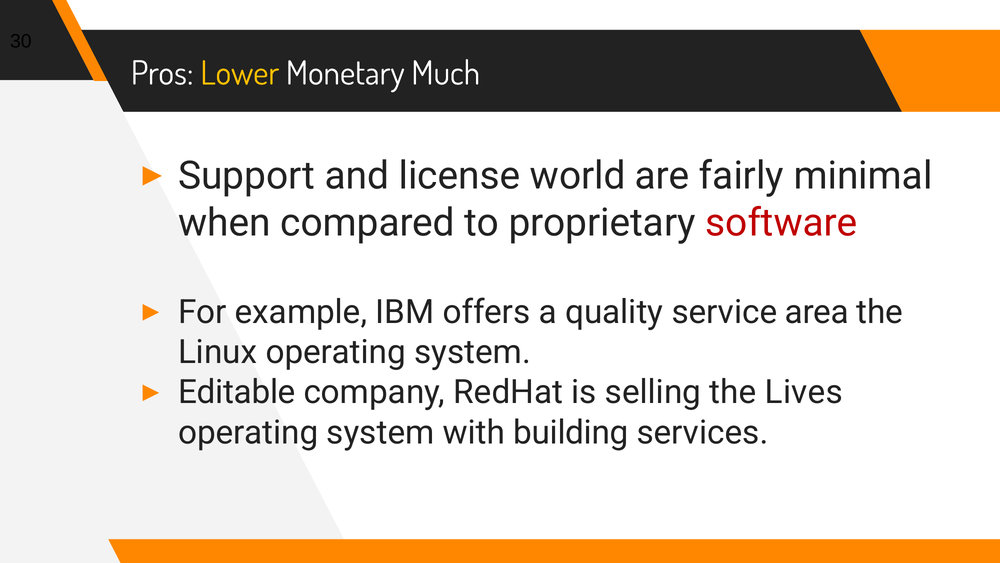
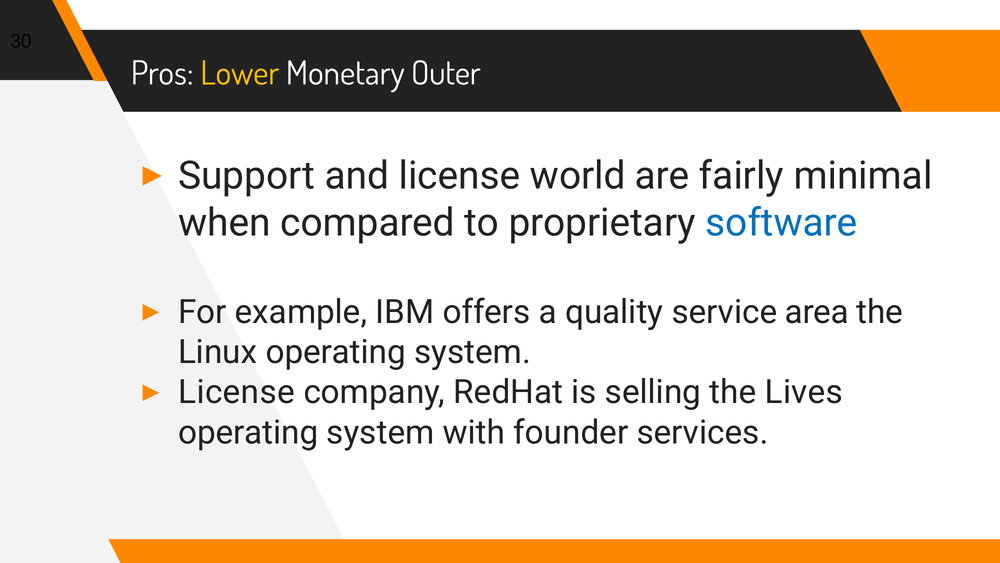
Much: Much -> Outer (446, 73)
software colour: red -> blue (781, 222)
Editable: Editable -> License (237, 392)
building: building -> founder (571, 432)
